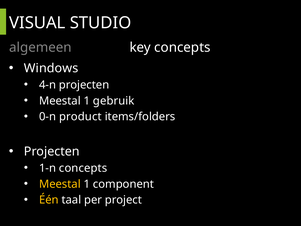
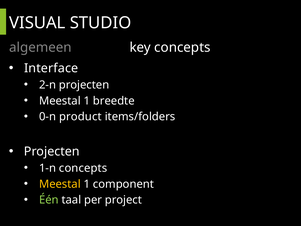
Windows: Windows -> Interface (51, 68)
4-n: 4-n -> 2-n (48, 85)
gebruik: gebruik -> breedte (114, 101)
Één colour: yellow -> light green (49, 200)
